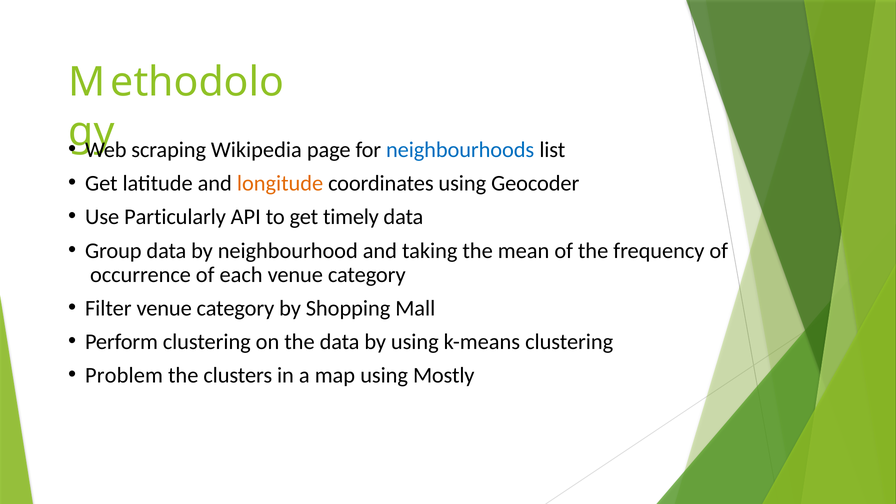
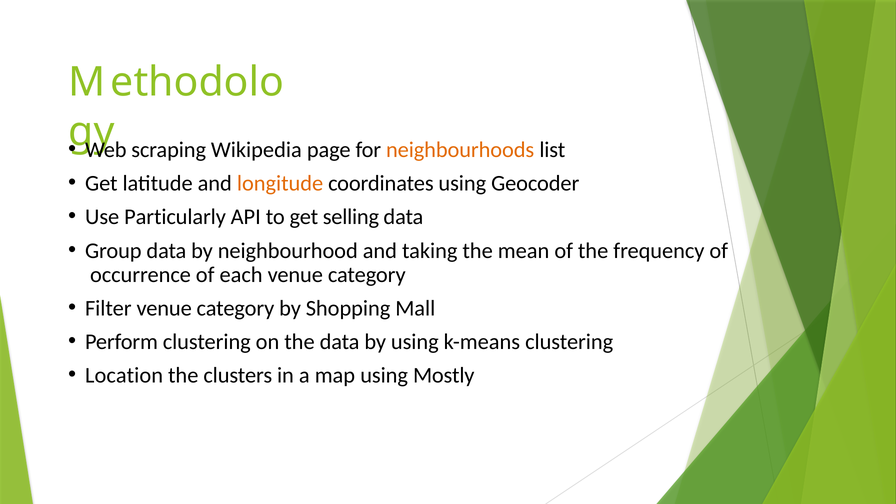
neighbourhoods colour: blue -> orange (460, 150)
timely: timely -> selling (351, 217)
Problem: Problem -> Location (124, 375)
